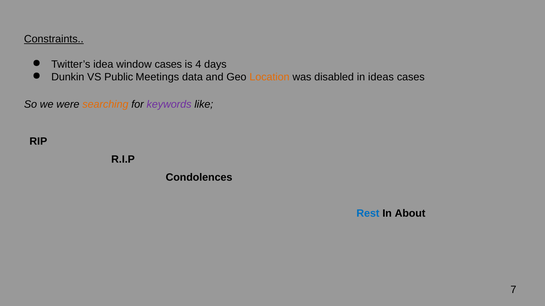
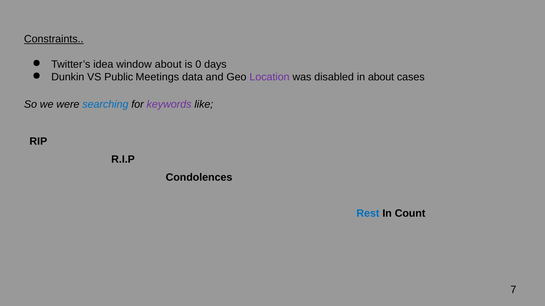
window cases: cases -> about (168, 65)
4: 4 -> 0 (198, 65)
Location colour: orange -> purple (270, 77)
in ideas: ideas -> about (381, 77)
searching colour: orange -> blue (105, 105)
About: About -> Count (410, 214)
